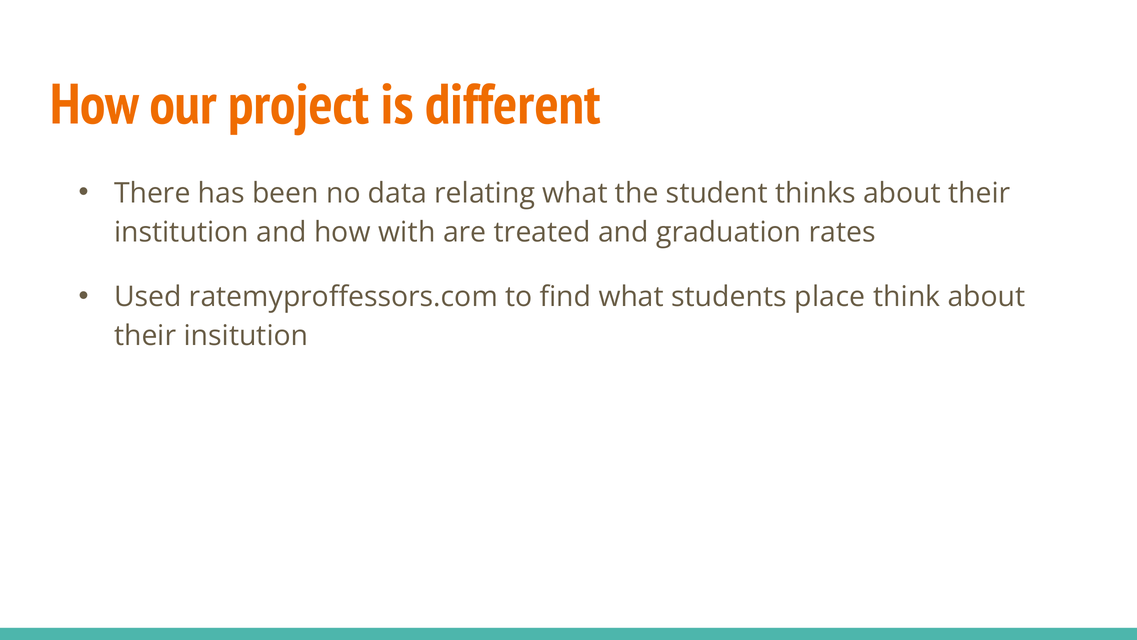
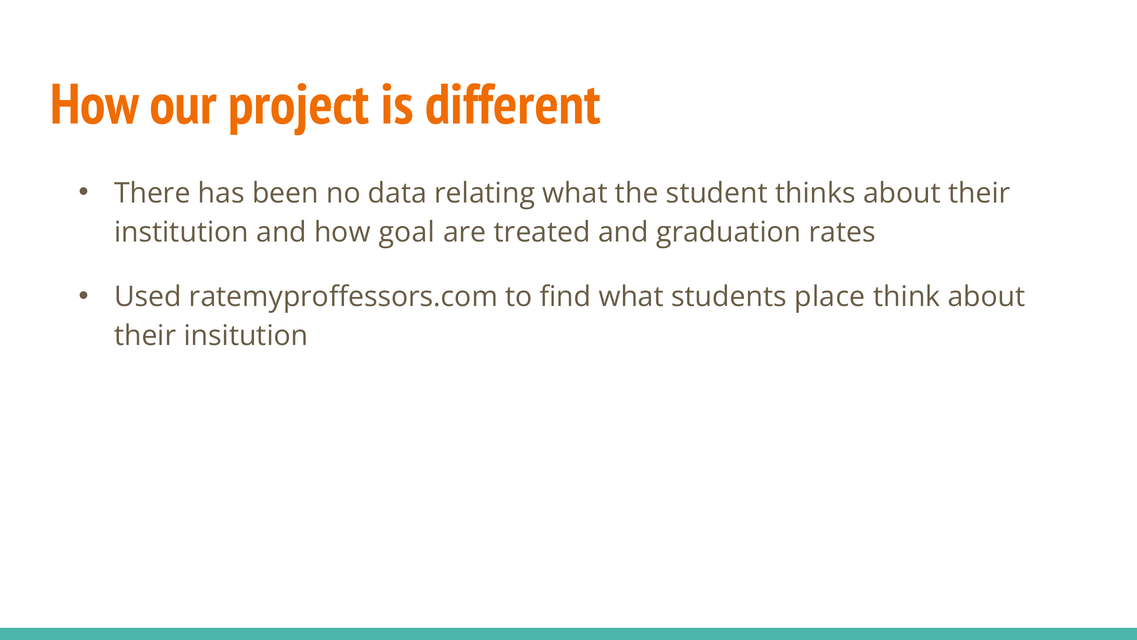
with: with -> goal (407, 232)
